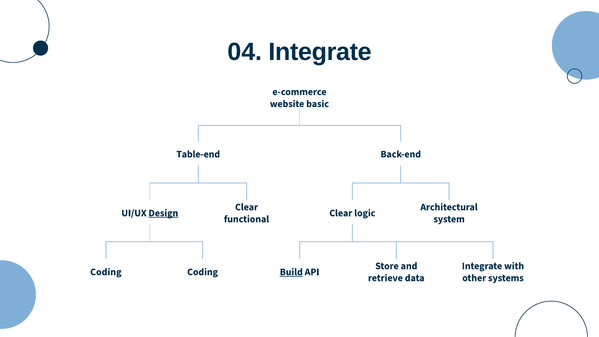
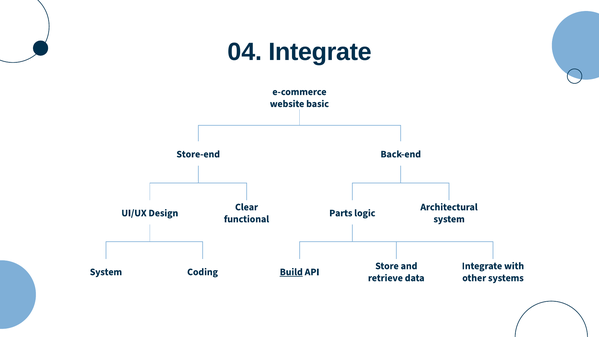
Table-end: Table-end -> Store-end (198, 154)
Design underline: present -> none (163, 213)
Clear: Clear -> Parts (341, 213)
Coding: Coding -> System (106, 272)
